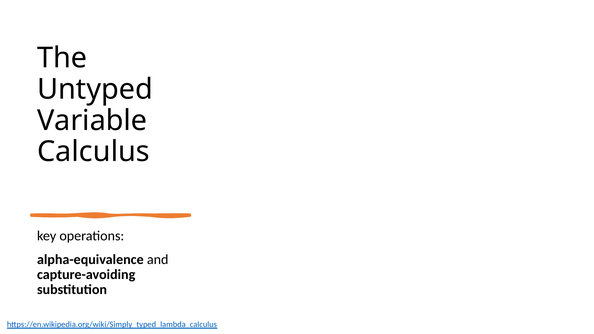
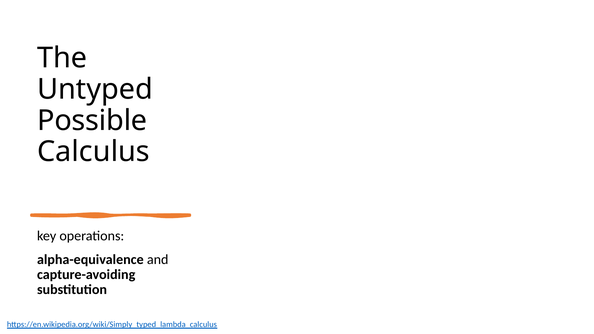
Variable: Variable -> Possible (92, 121)
